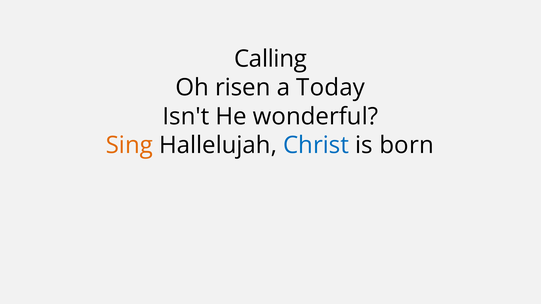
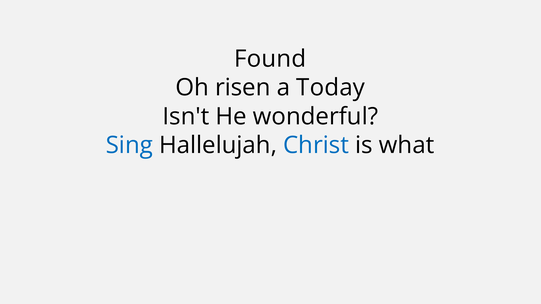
Calling: Calling -> Found (270, 59)
Sing colour: orange -> blue (129, 146)
born: born -> what (407, 146)
